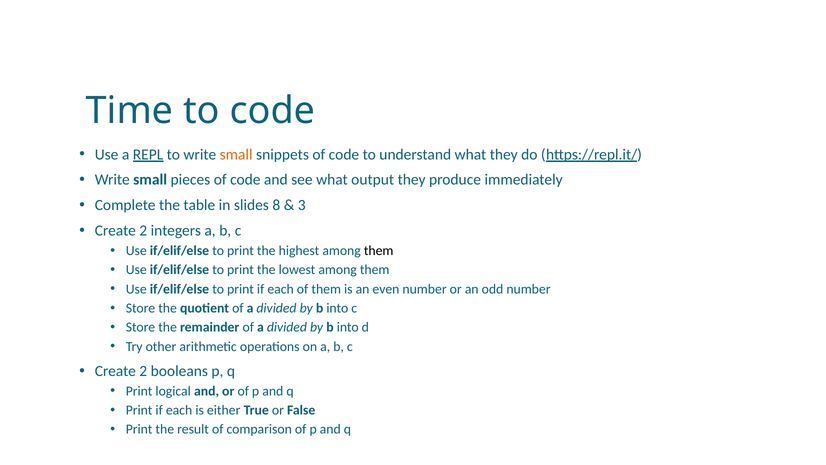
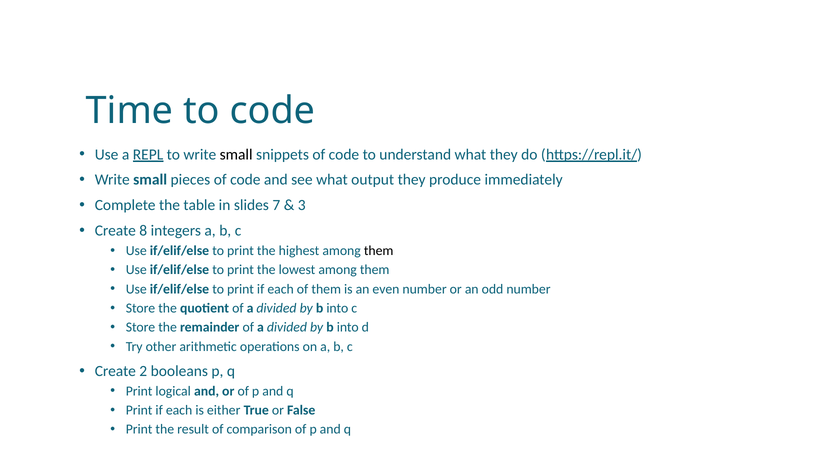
small colour: orange -> black (236, 154)
8: 8 -> 7 (276, 205)
2: 2 -> 8 (143, 230)
